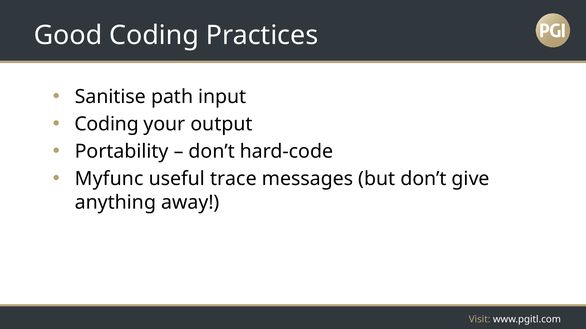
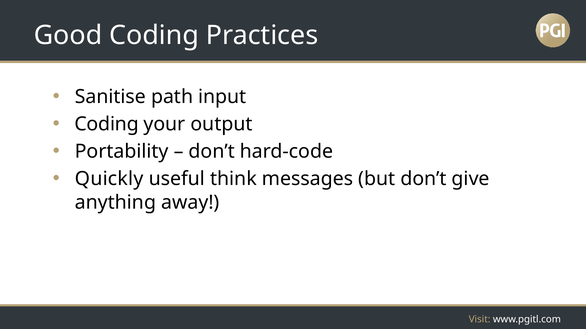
Myfunc: Myfunc -> Quickly (109, 179)
trace: trace -> think (233, 179)
